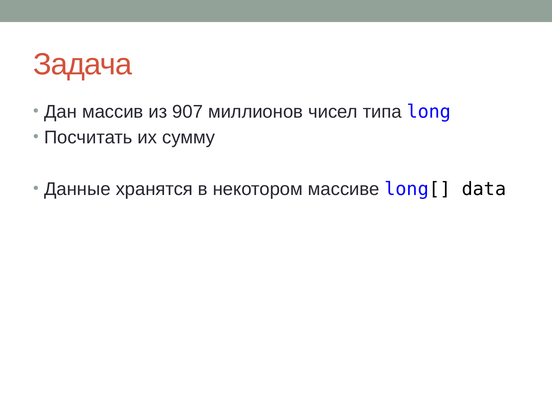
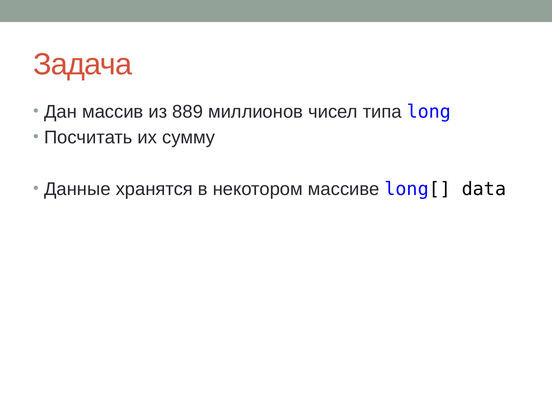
907: 907 -> 889 (188, 112)
